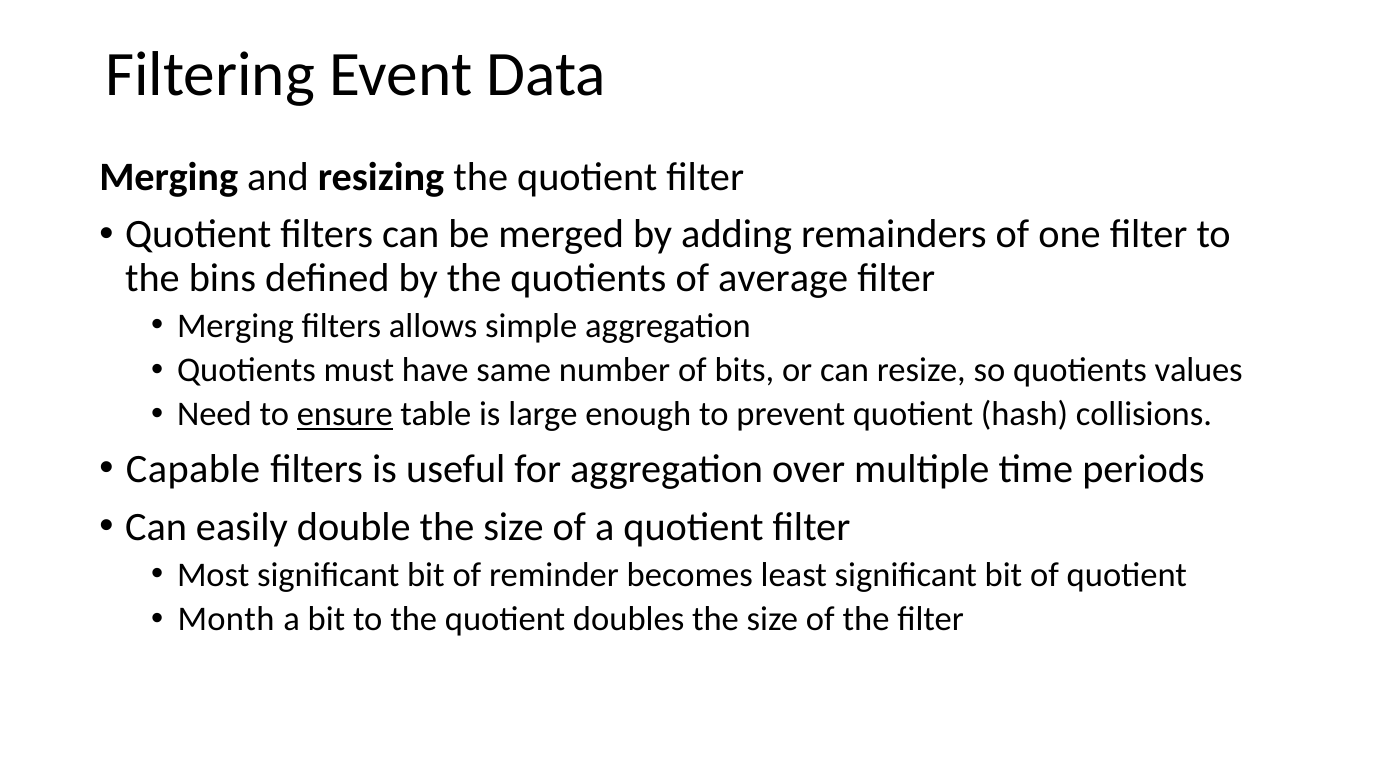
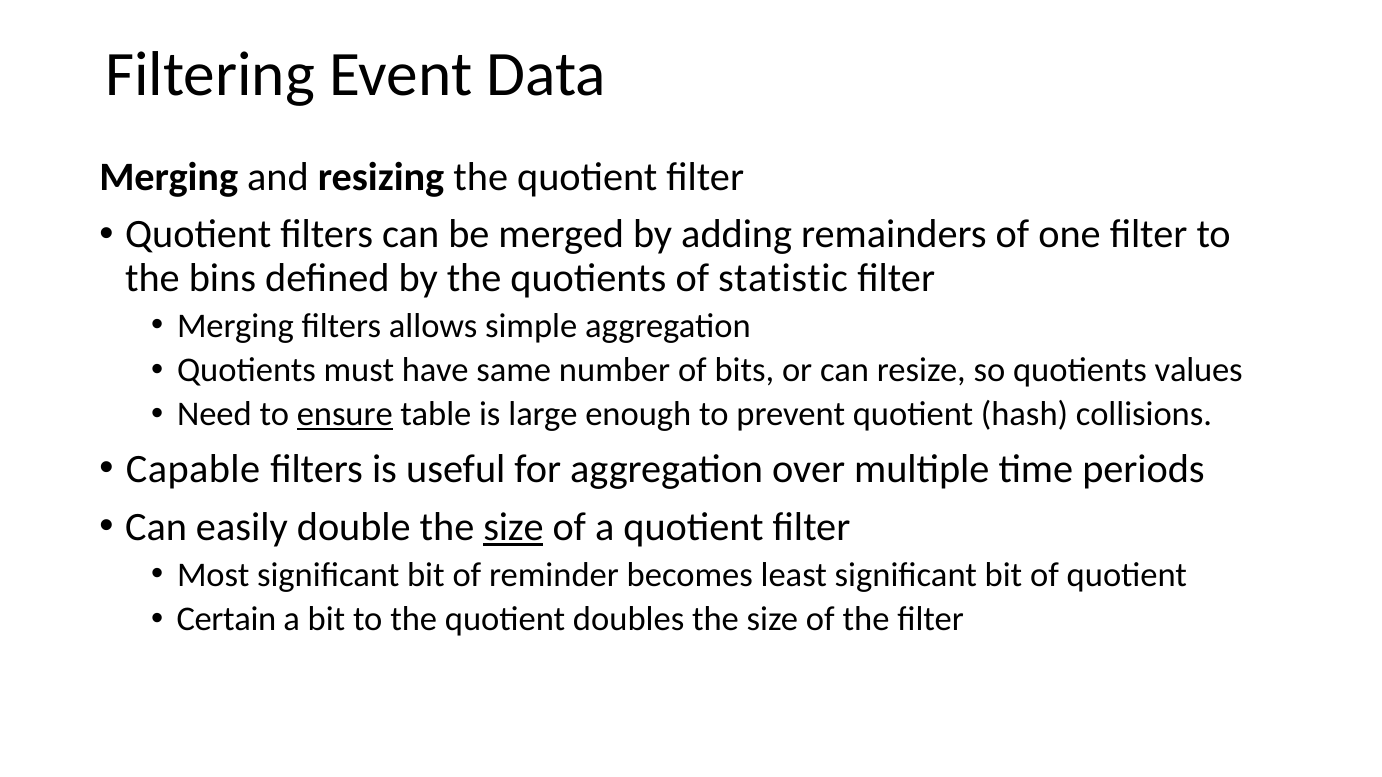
average: average -> statistic (783, 278)
size underline: none -> present (514, 527)
Month: Month -> Certain (226, 619)
